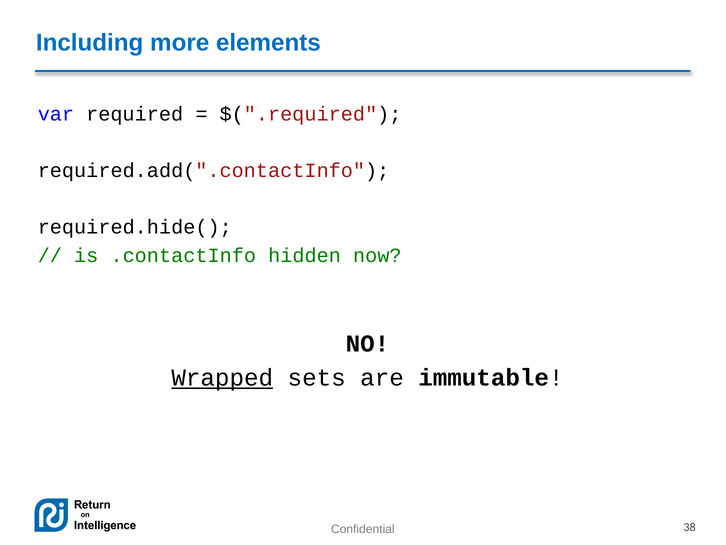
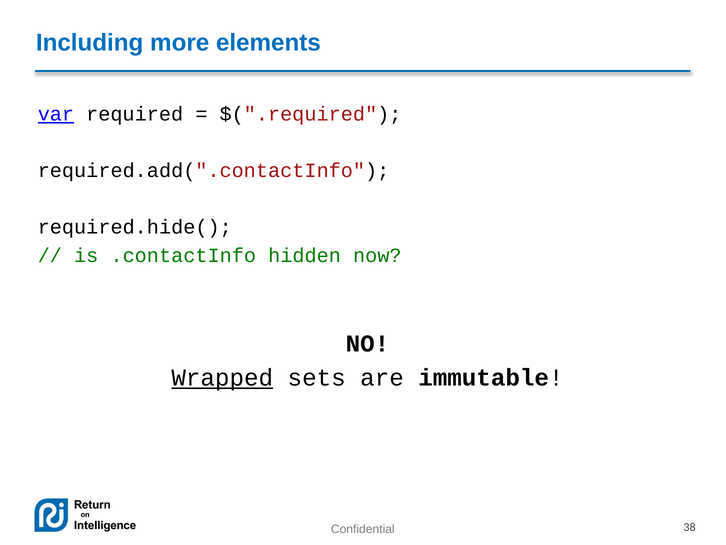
var underline: none -> present (56, 114)
